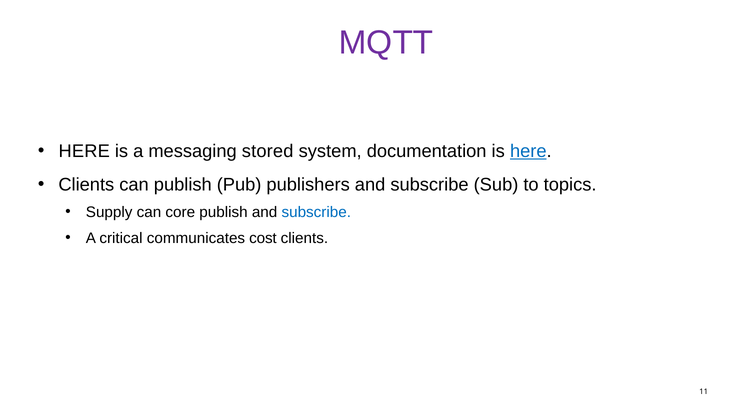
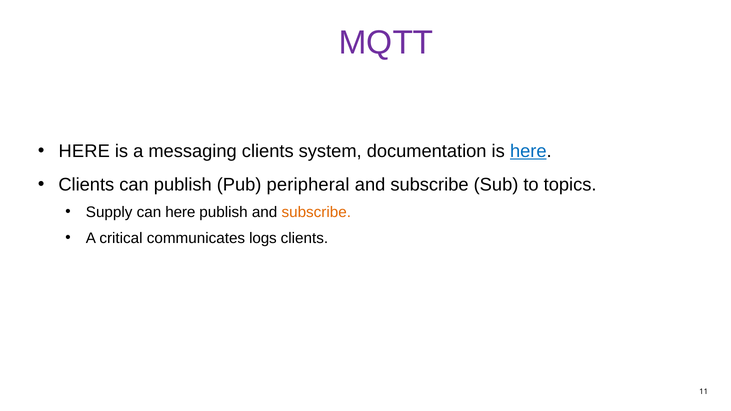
messaging stored: stored -> clients (268, 151)
publishers: publishers -> peripheral (308, 185)
can core: core -> here (180, 212)
subscribe colour: blue -> orange (316, 212)
cost: cost -> logs (263, 238)
